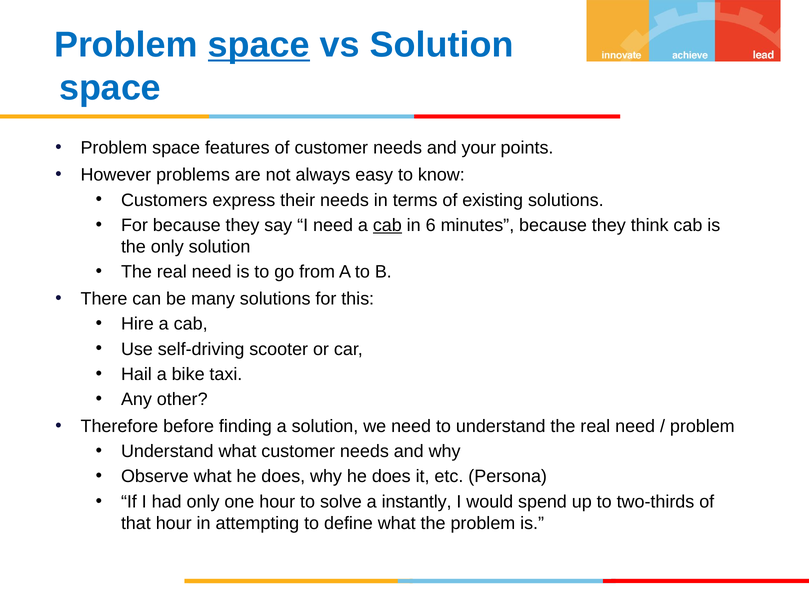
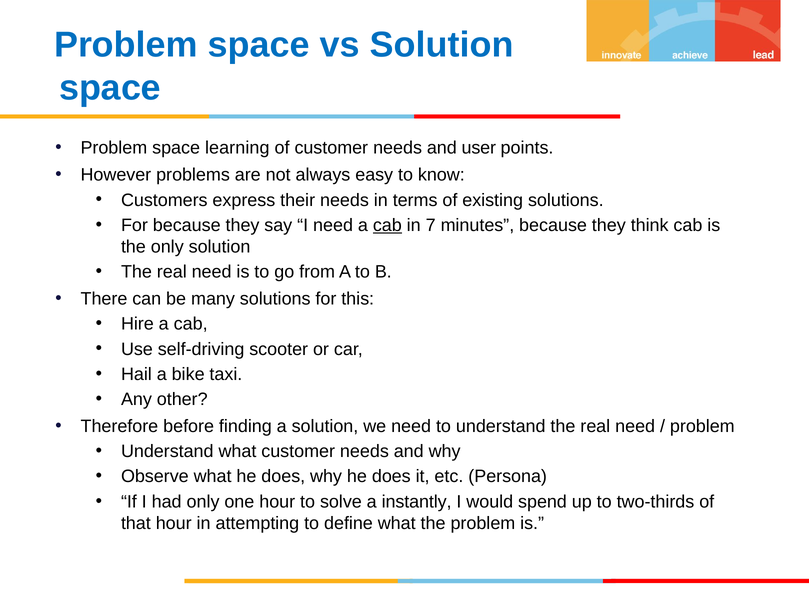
space underline: present -> none (259, 45)
features: features -> learning (237, 148)
your: your -> user (479, 148)
6: 6 -> 7 (431, 226)
